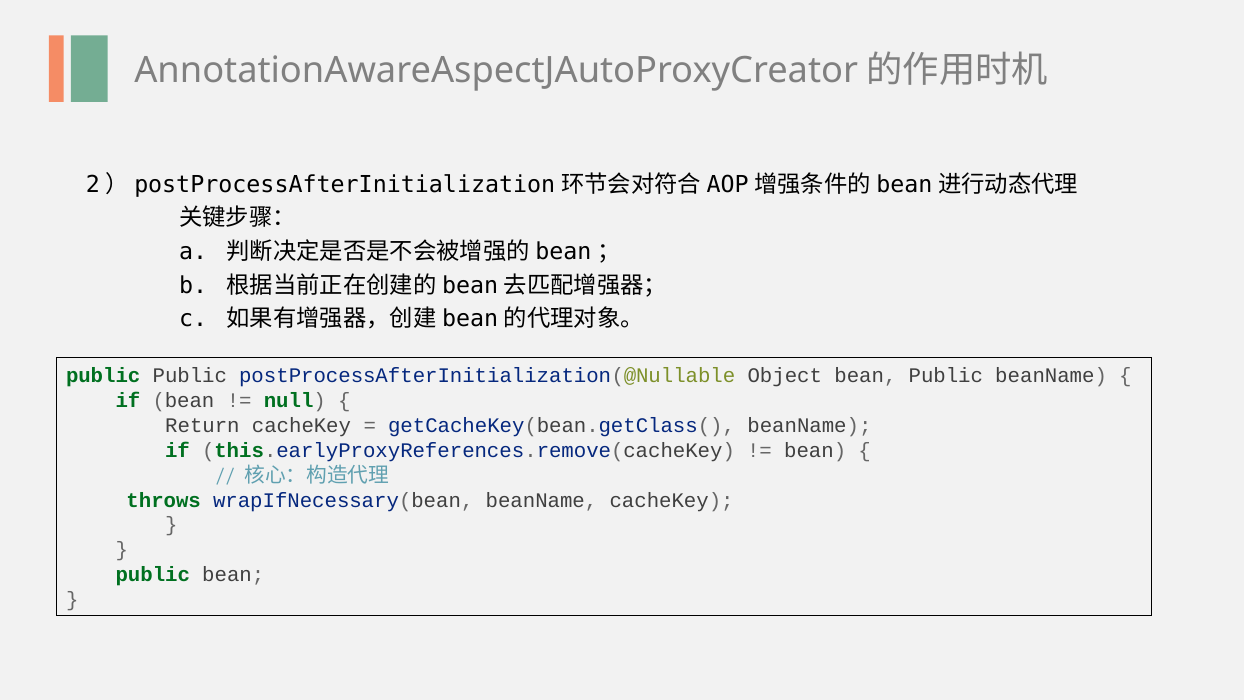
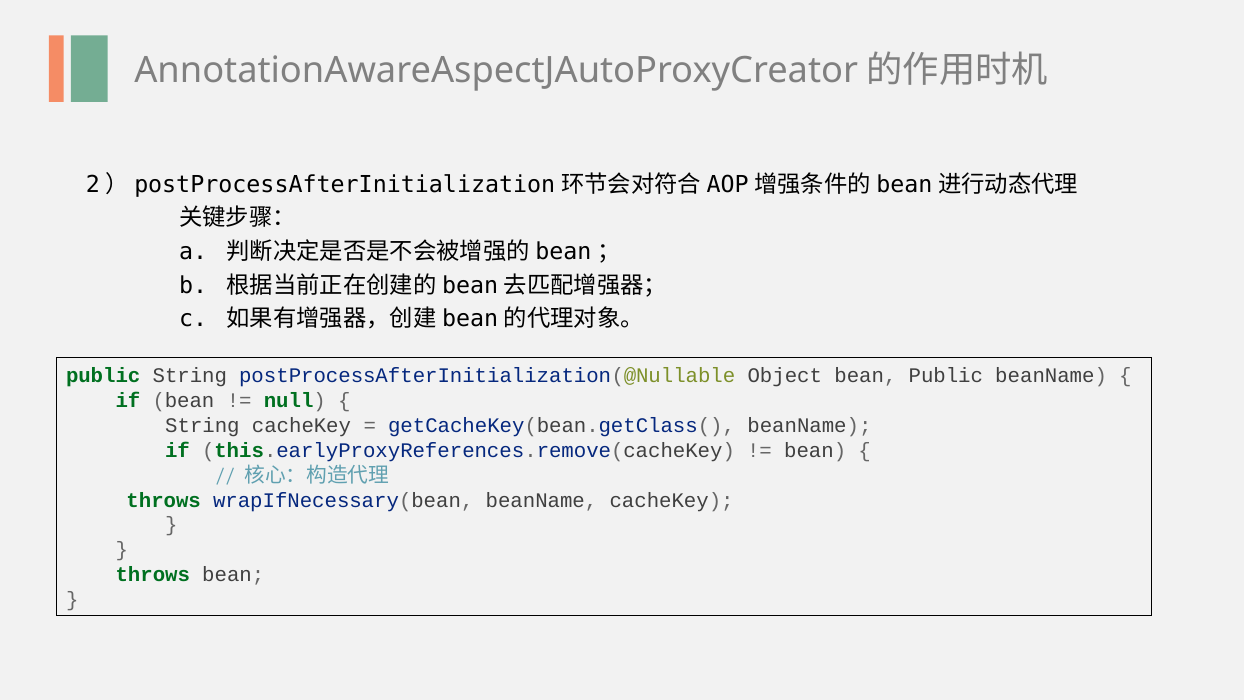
public Public: Public -> String (190, 376)
Return: Return -> String (202, 425)
public: public -> throws (153, 575)
